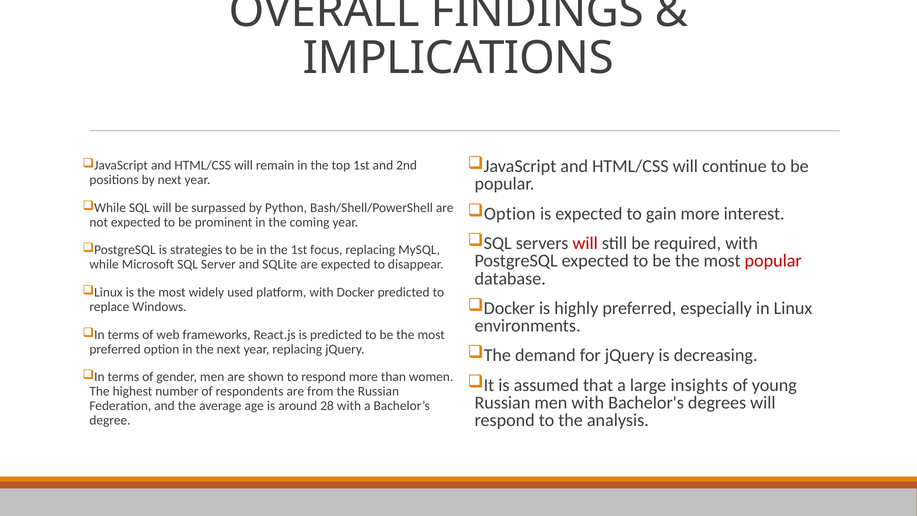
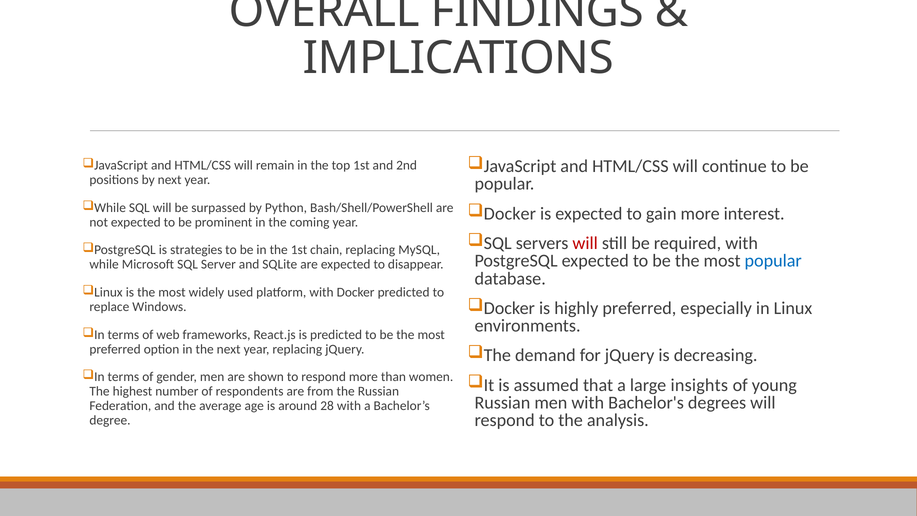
Option: Option -> Docker (510, 214)
focus: focus -> chain (326, 250)
popular colour: red -> blue (773, 261)
